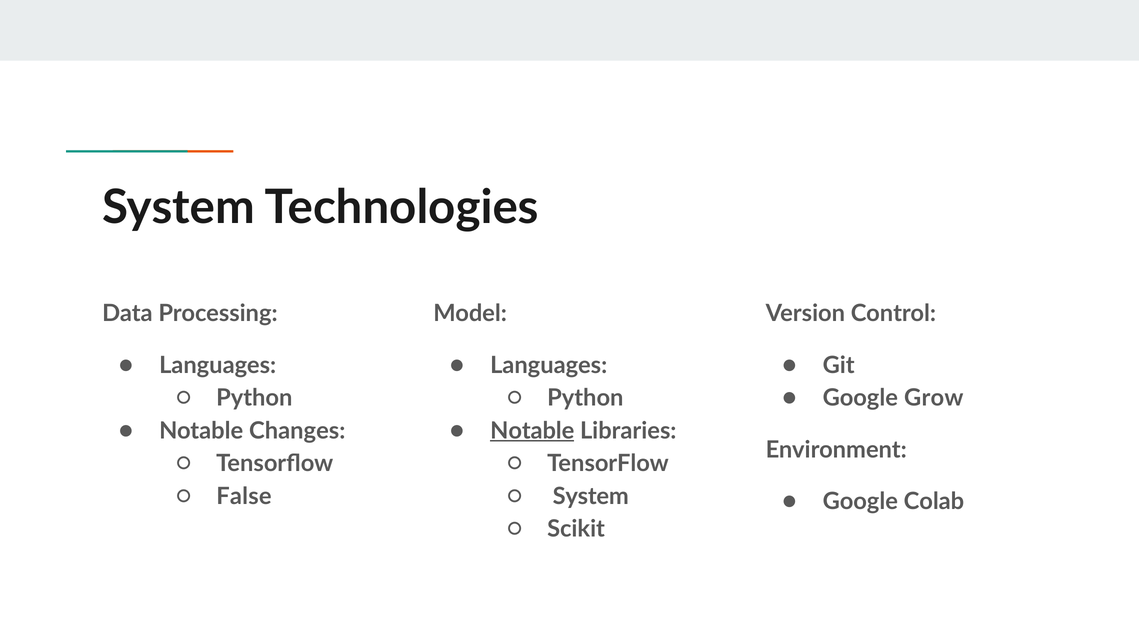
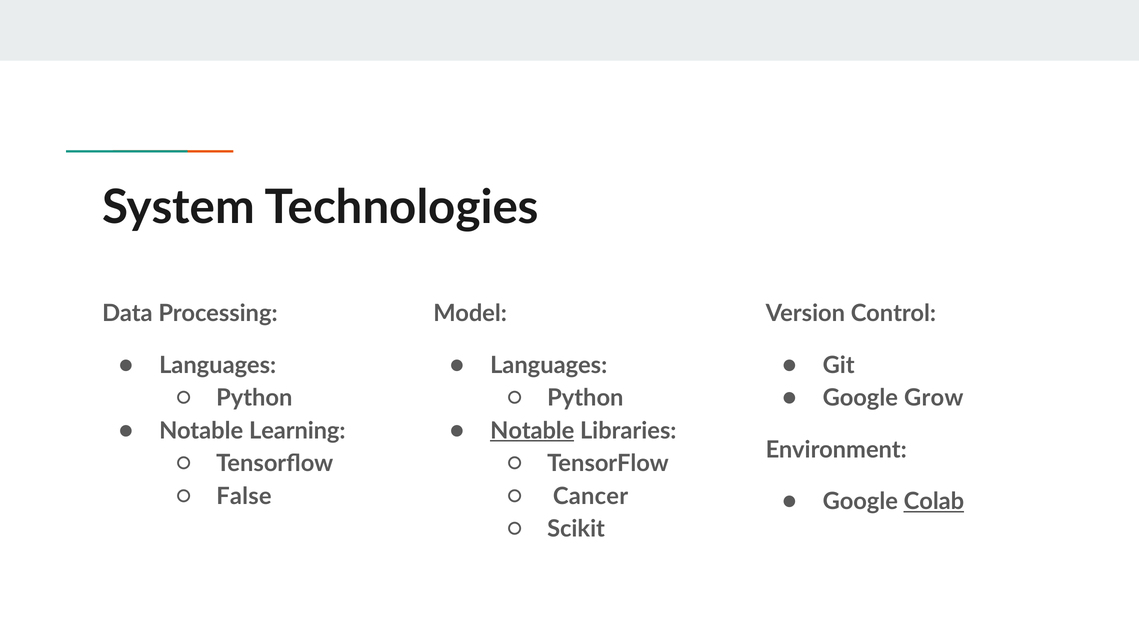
Changes: Changes -> Learning (297, 431)
System: System -> Cancer (590, 496)
Colab underline: none -> present (934, 501)
